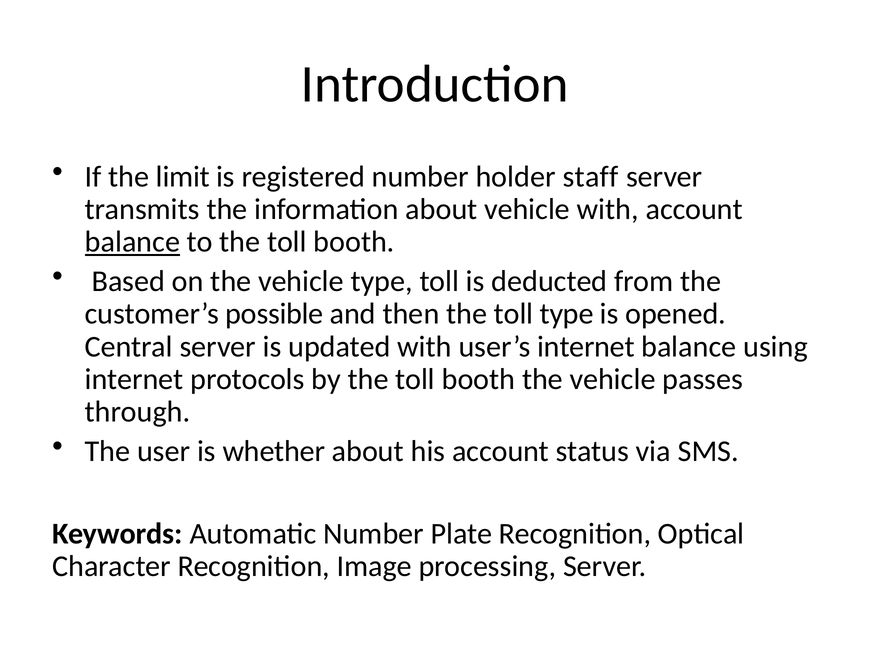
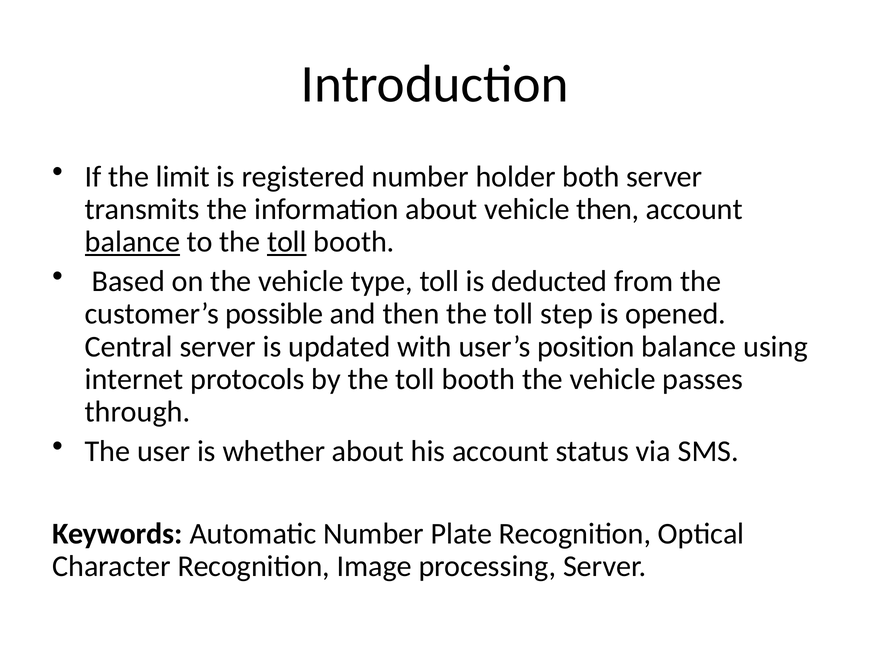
staff: staff -> both (591, 177)
vehicle with: with -> then (608, 209)
toll underline: none -> present (287, 242)
toll type: type -> step (567, 314)
user’s internet: internet -> position (586, 347)
